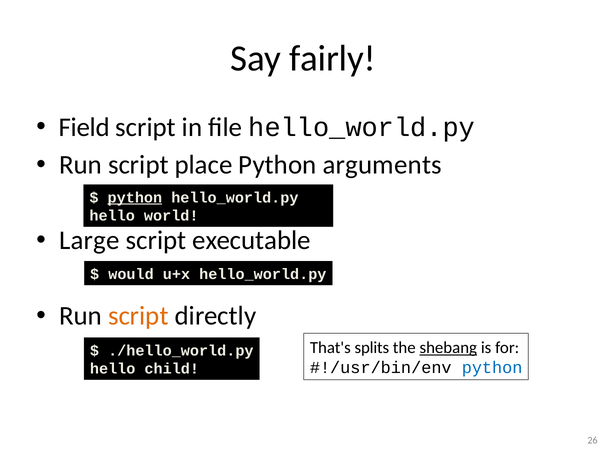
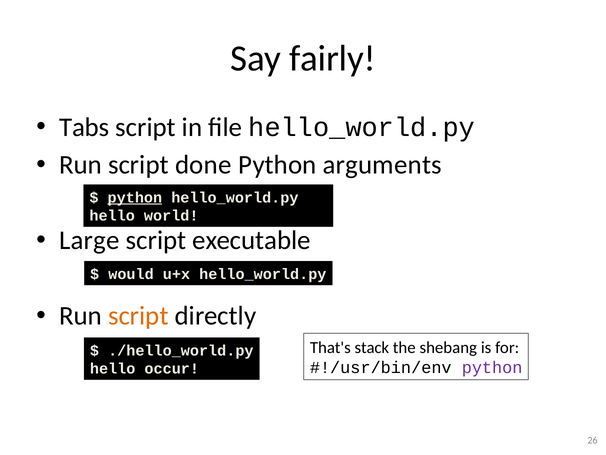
Field: Field -> Tabs (84, 127)
place: place -> done (203, 165)
splits: splits -> stack (372, 347)
shebang underline: present -> none (448, 347)
python colour: blue -> purple (492, 367)
child: child -> occur (172, 368)
